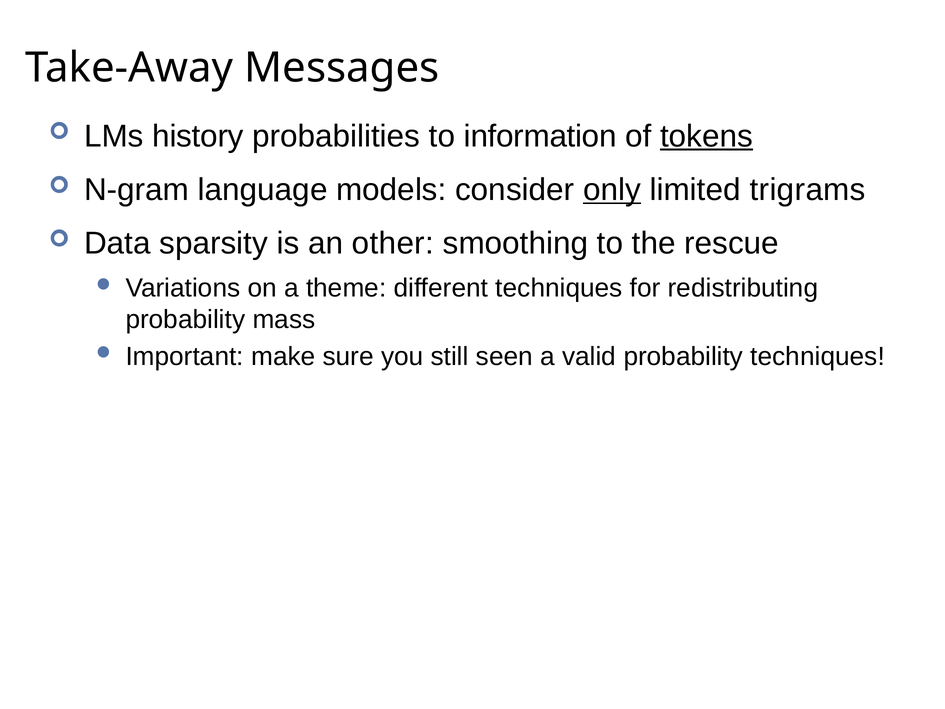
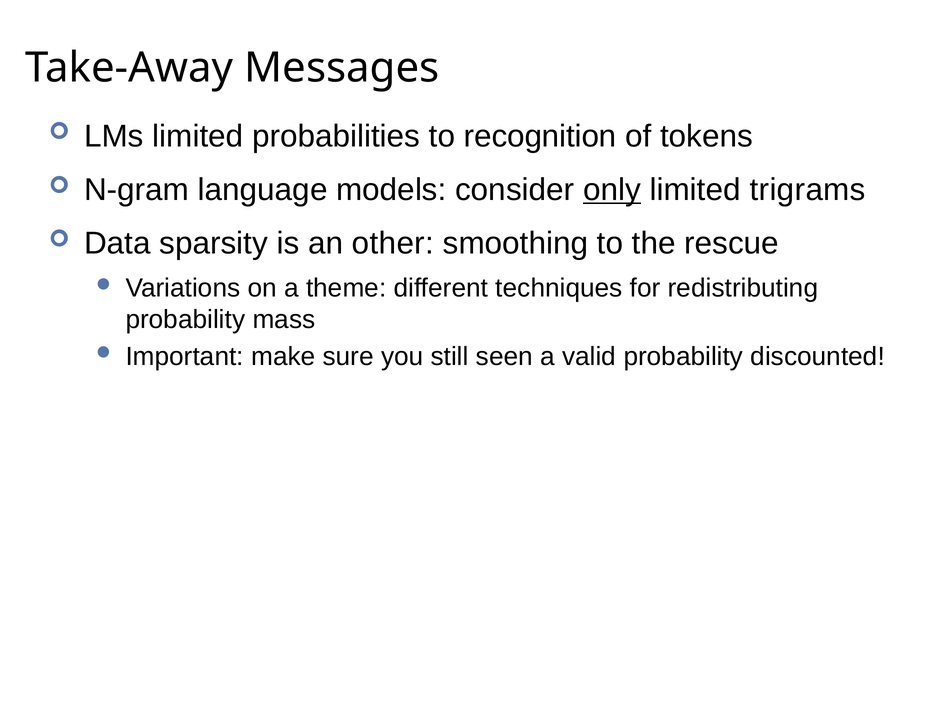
LMs history: history -> limited (198, 136)
information: information -> recognition (540, 136)
tokens underline: present -> none (706, 136)
probability techniques: techniques -> discounted (818, 356)
